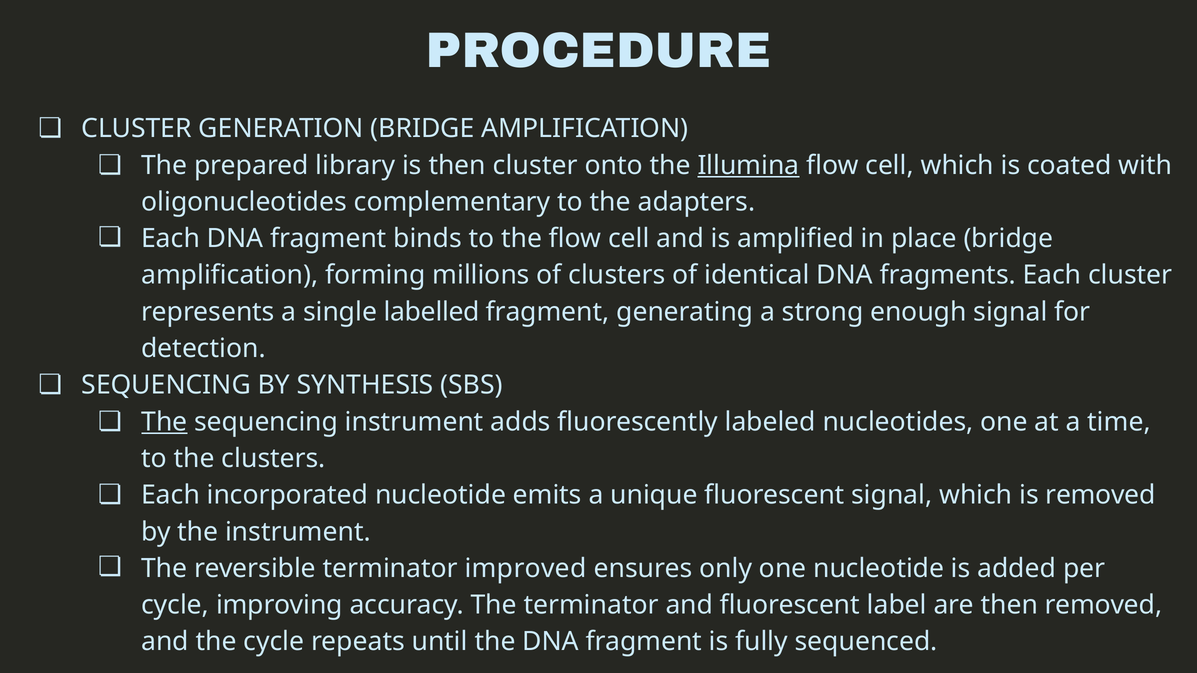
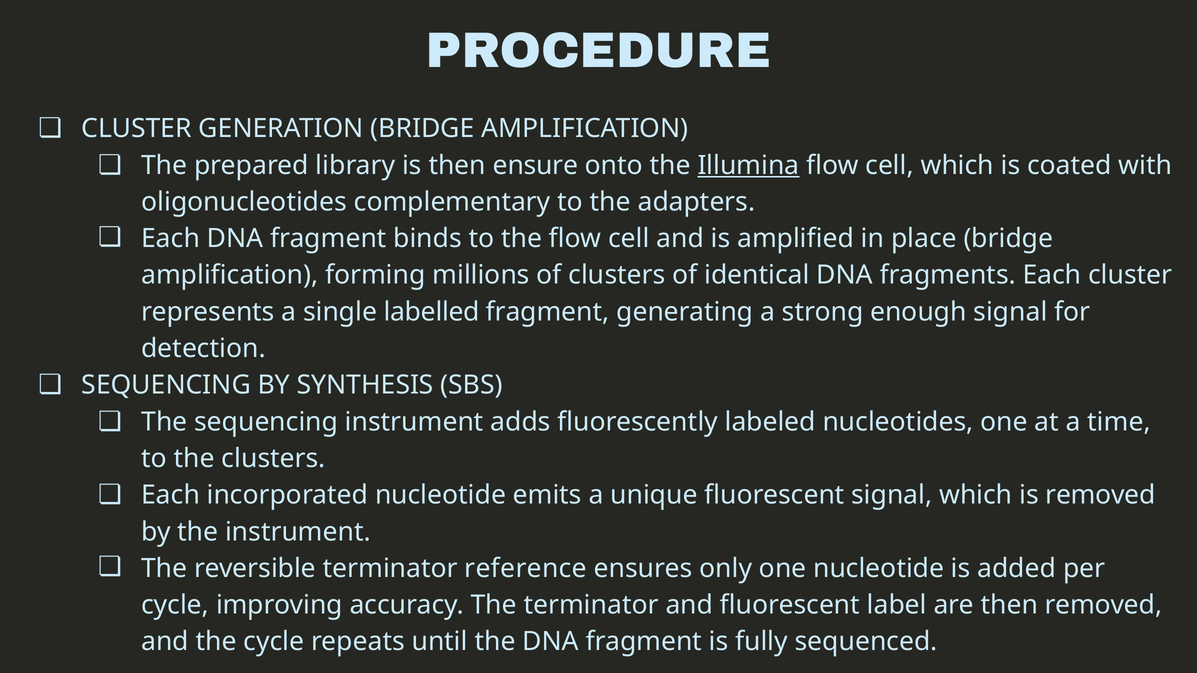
then cluster: cluster -> ensure (535, 165)
The underline: present -> none (164, 422)
improved: improved -> reference (526, 569)
